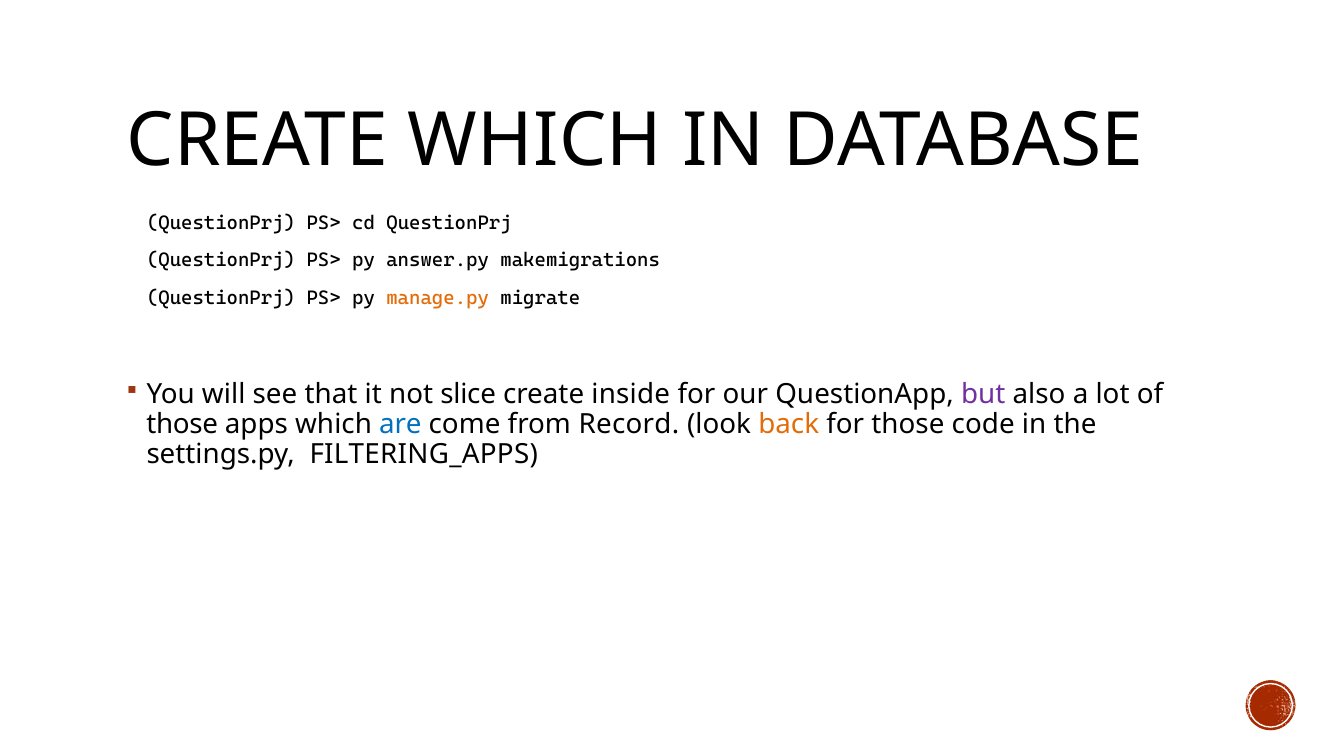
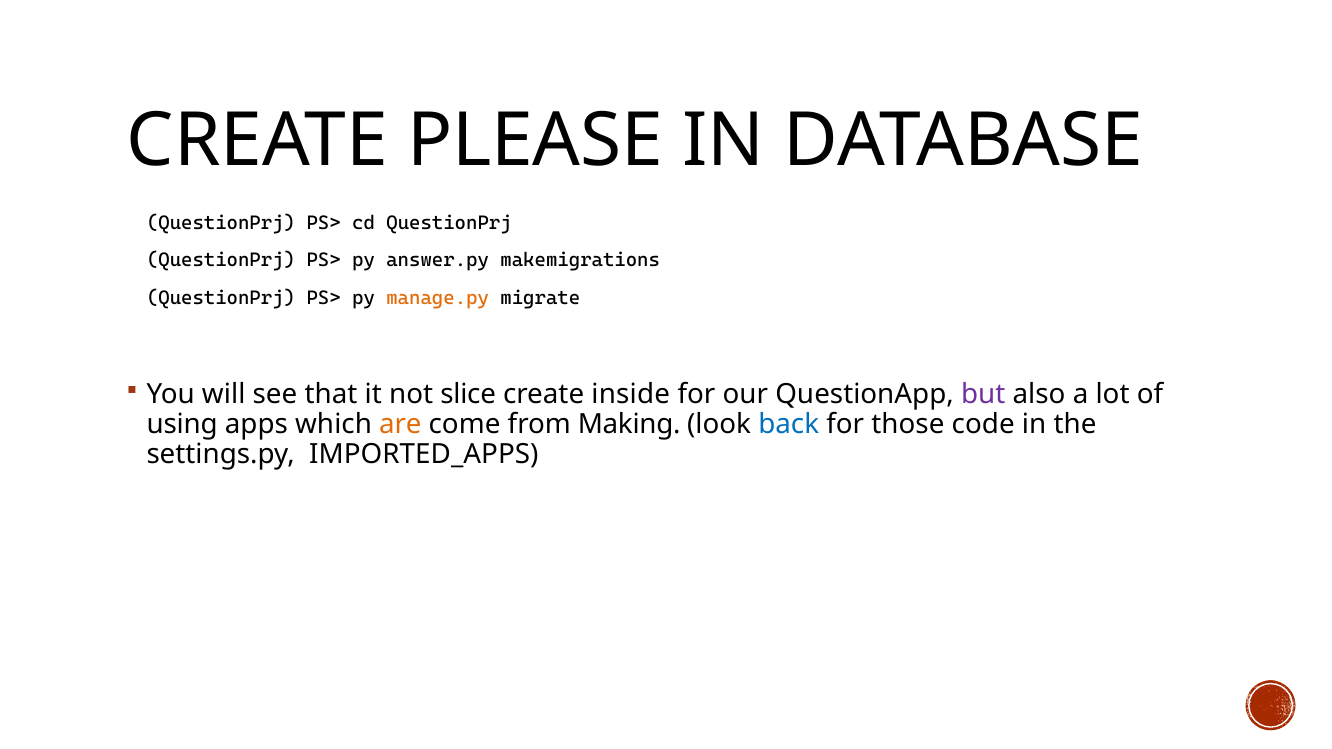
CREATE WHICH: WHICH -> PLEASE (535, 140)
those: those -> using (182, 425)
are colour: blue -> orange (400, 425)
Record: Record -> Making (629, 425)
back colour: orange -> blue (789, 425)
FILTERING_APPS: FILTERING_APPS -> IMPORTED_APPS (424, 455)
